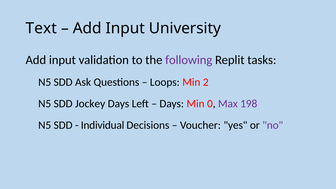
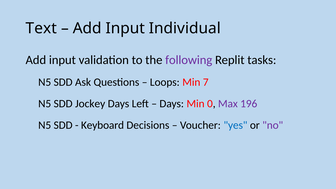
University: University -> Individual (185, 28)
2: 2 -> 7 (206, 82)
198: 198 -> 196 (249, 104)
Individual: Individual -> Keyboard (103, 125)
yes colour: black -> blue (235, 125)
